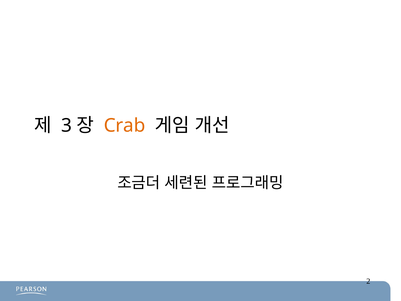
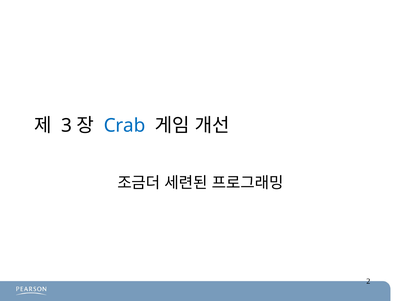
Crab colour: orange -> blue (125, 126)
